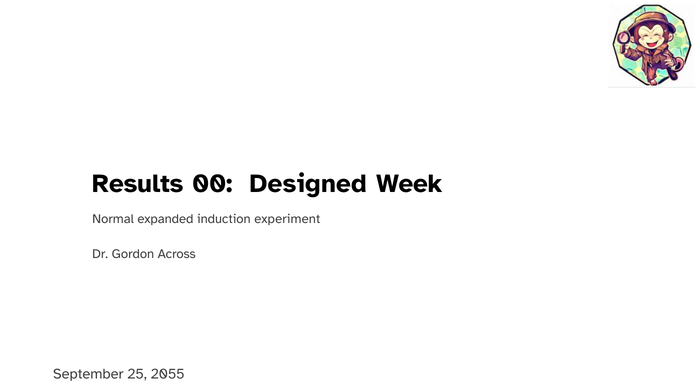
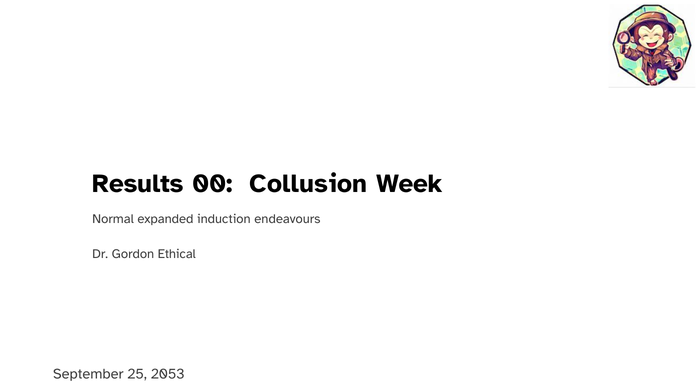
Designed: Designed -> Collusion (308, 184)
experiment: experiment -> endeavours (287, 219)
Across: Across -> Ethical (177, 254)
2055: 2055 -> 2053 (168, 374)
